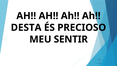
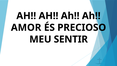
DESTA: DESTA -> AMOR (26, 27)
